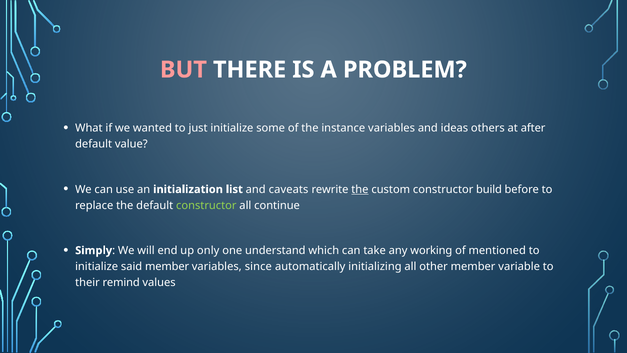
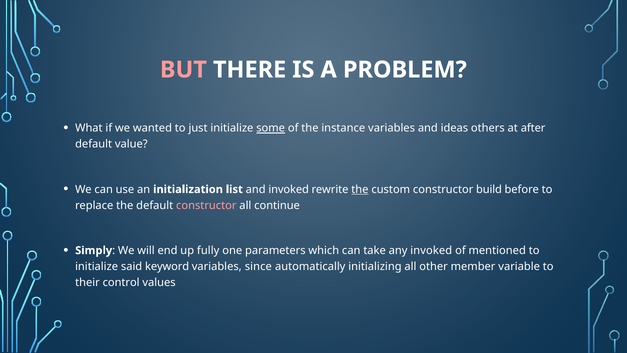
some underline: none -> present (271, 128)
and caveats: caveats -> invoked (289, 189)
constructor colour: light green -> pink (206, 205)
only: only -> fully (208, 250)
understand: understand -> parameters (275, 250)
any working: working -> invoked (431, 250)
said member: member -> keyword (167, 266)
remind: remind -> control (121, 282)
